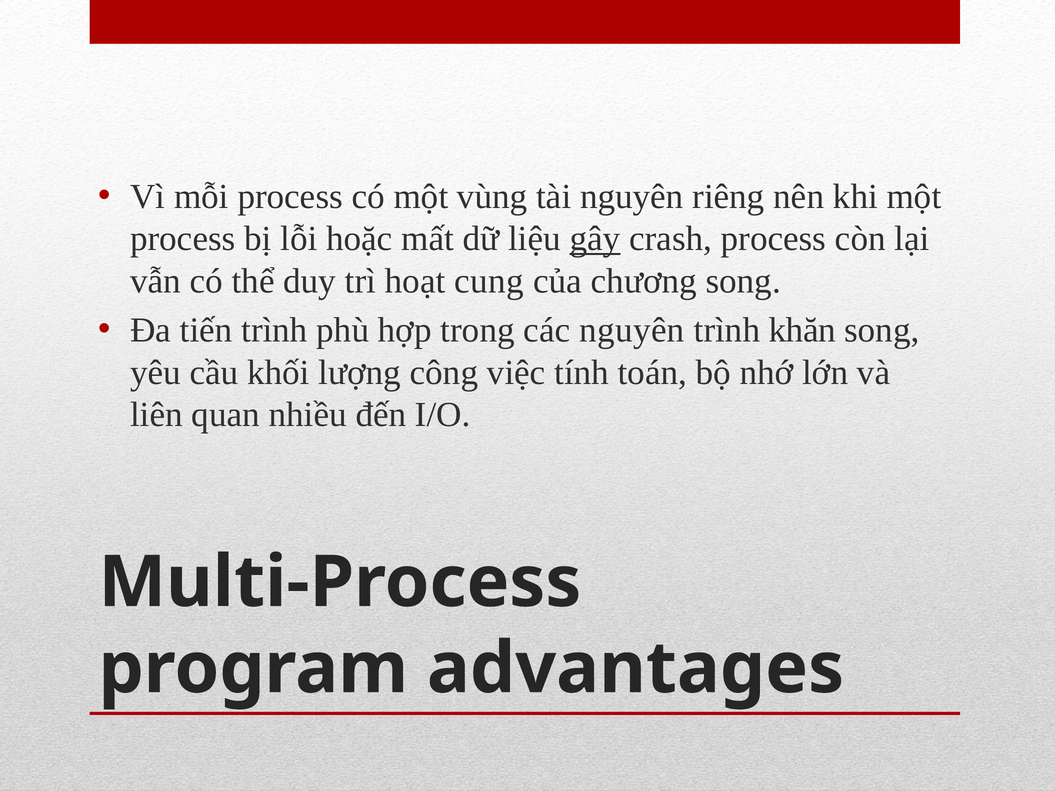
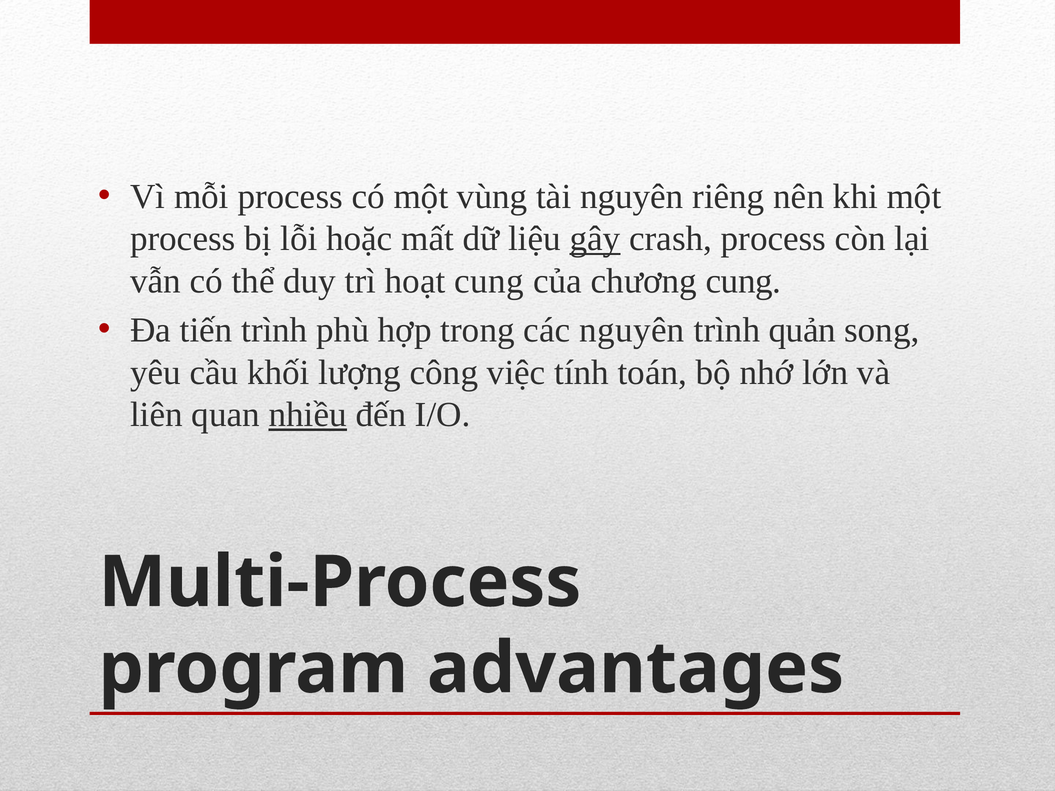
chương song: song -> cung (743, 281)
khăn: khăn -> quản (802, 330)
nhiều underline: none -> present (308, 415)
